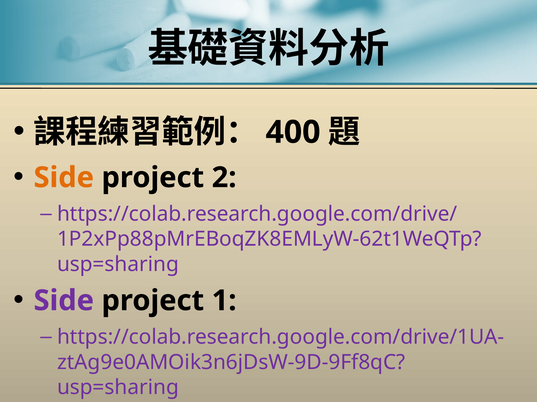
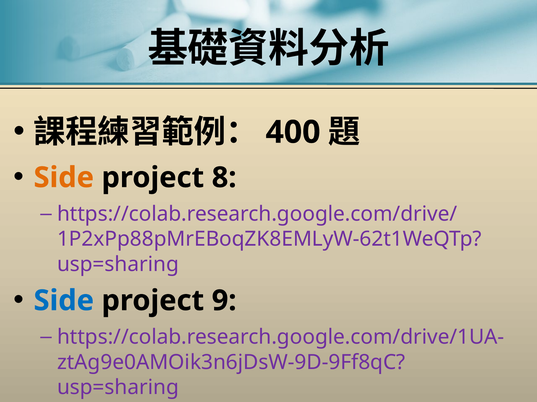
2: 2 -> 8 (224, 178)
Side colour: purple -> blue (64, 301)
1: 1 -> 9 (224, 301)
